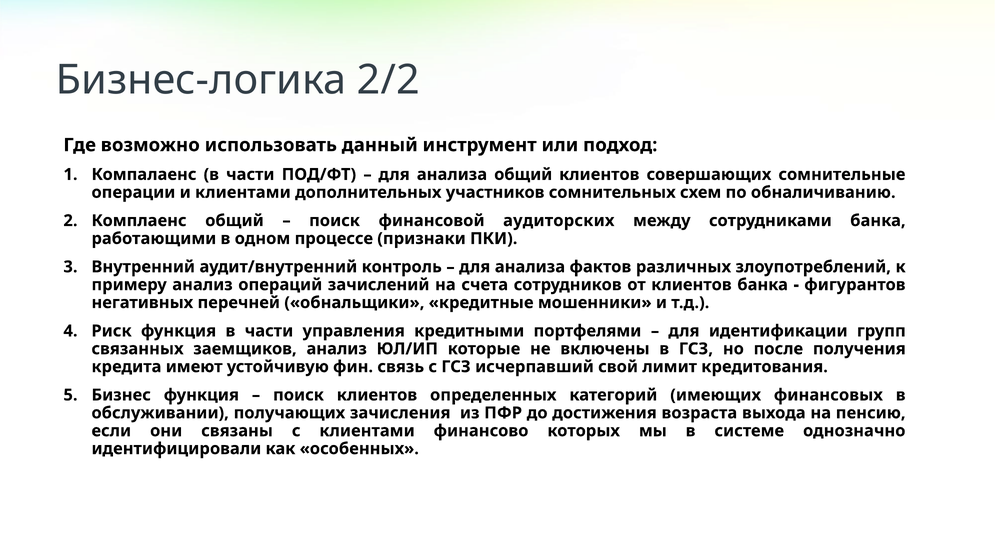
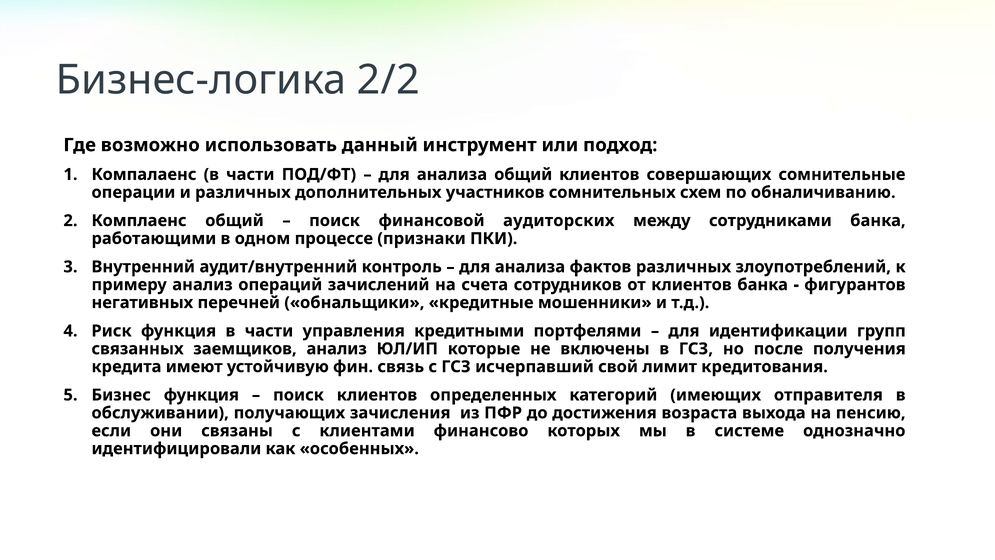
и клиентами: клиентами -> различных (243, 192)
финансовых: финансовых -> отправителя (828, 395)
